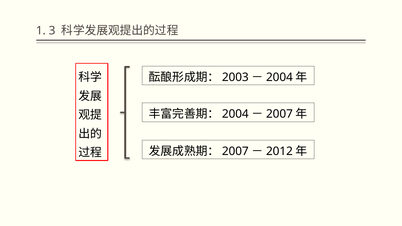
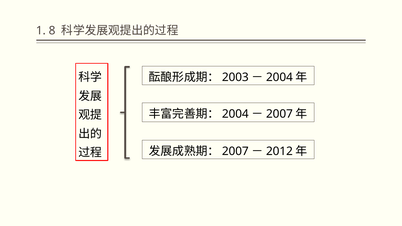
3: 3 -> 8 (52, 31)
